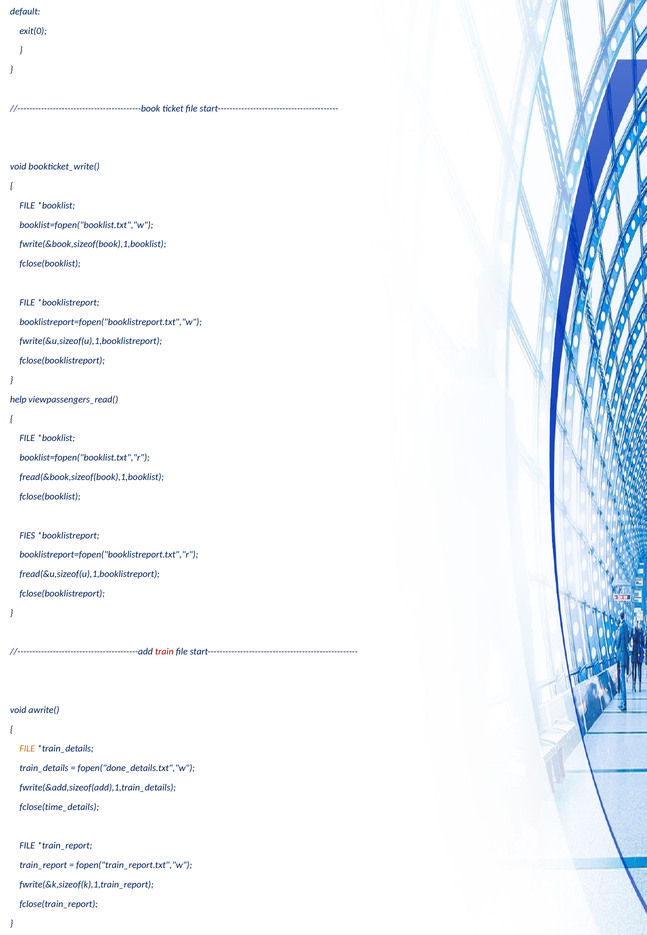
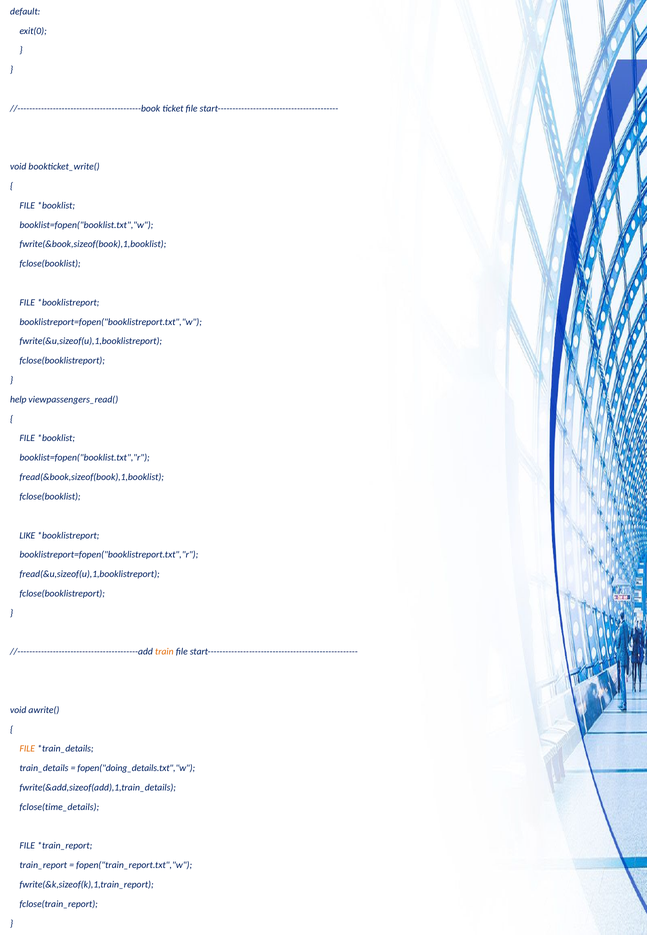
FIES: FIES -> LIKE (27, 535)
train colour: red -> orange (164, 651)
fopen("done_details.txt","w: fopen("done_details.txt","w -> fopen("doing_details.txt","w (136, 768)
